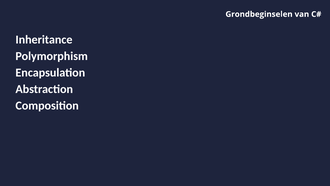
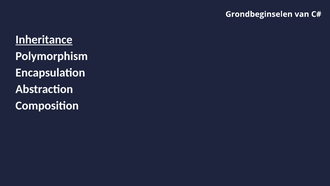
Inheritance underline: none -> present (44, 40)
